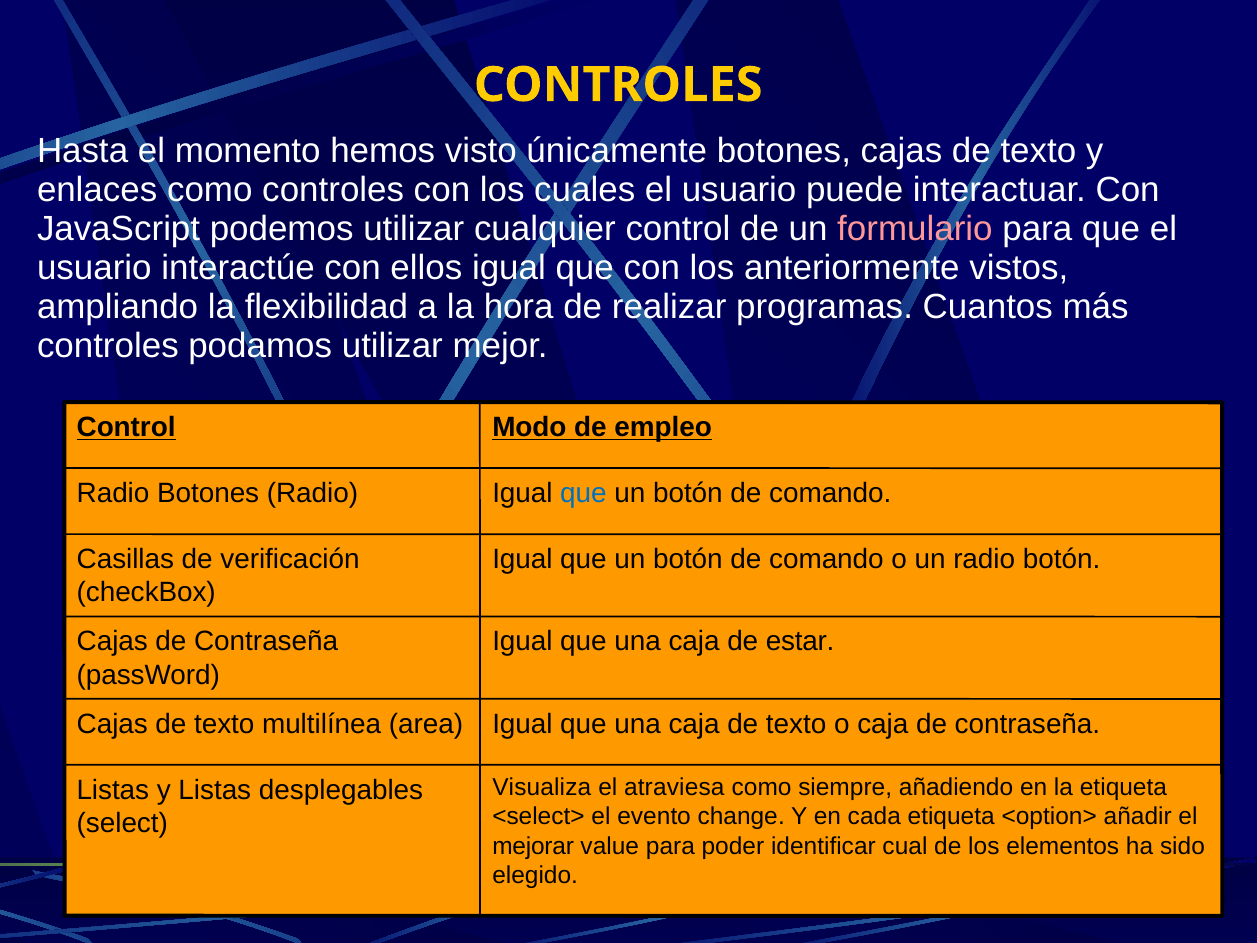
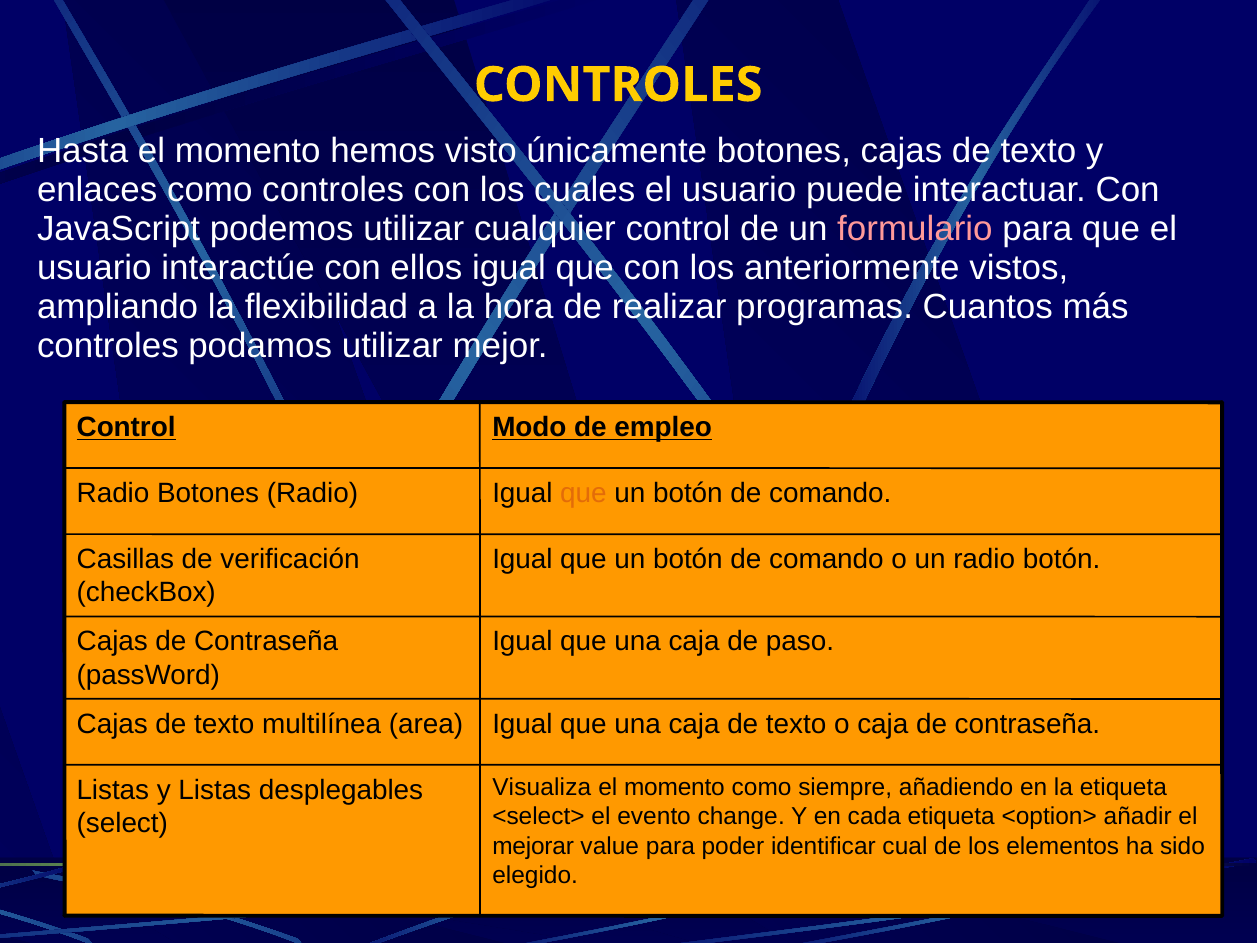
que colour: blue -> orange (584, 493)
estar: estar -> paso (800, 641)
atraviesa: atraviesa -> momento (674, 787)
